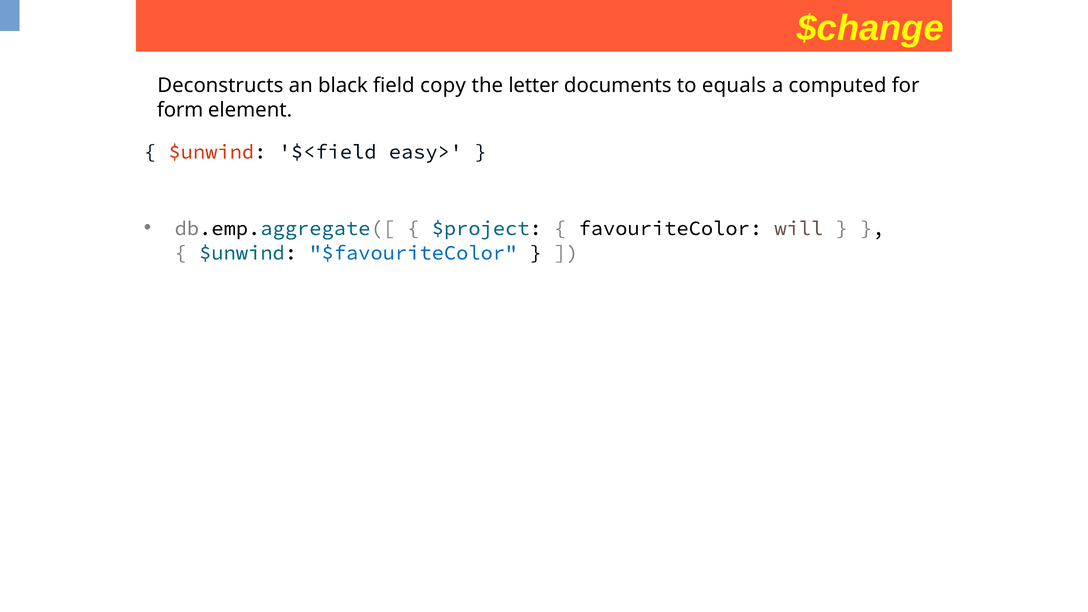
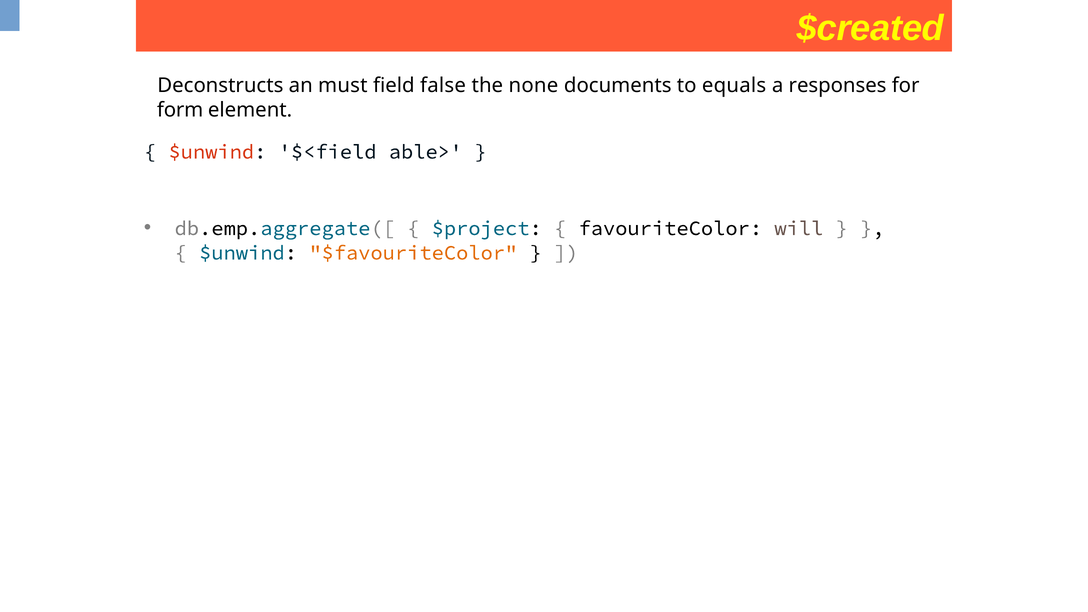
$change: $change -> $created (870, 28)
black: black -> must (343, 86)
copy: copy -> false (443, 86)
letter: letter -> none (533, 86)
computed: computed -> responses (838, 86)
easy>: easy> -> able> (426, 152)
$favouriteColor colour: blue -> orange (413, 253)
